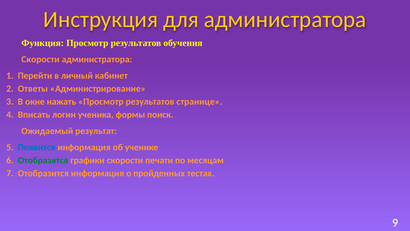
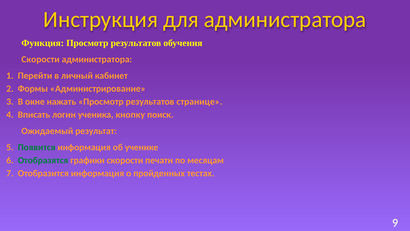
Ответы: Ответы -> Формы (33, 89)
формы: формы -> кнопку (130, 115)
Появится colour: blue -> green (37, 147)
